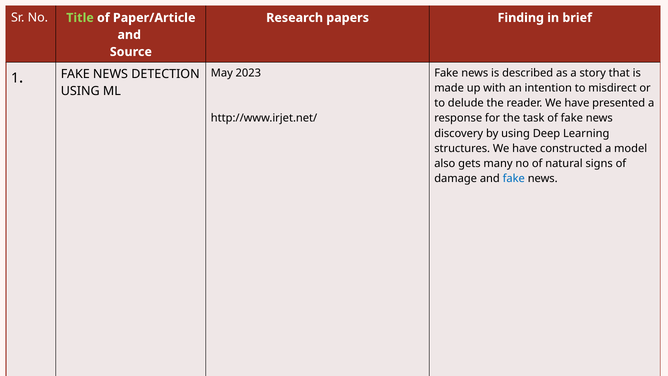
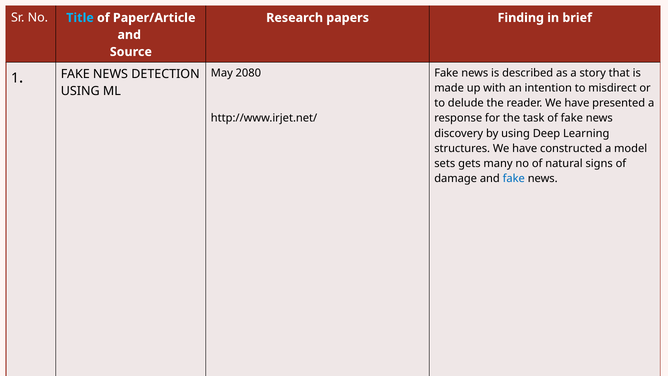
Title colour: light green -> light blue (80, 18)
2023: 2023 -> 2080 (248, 73)
also: also -> sets (445, 164)
